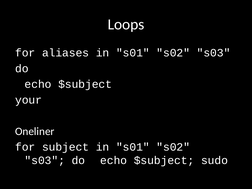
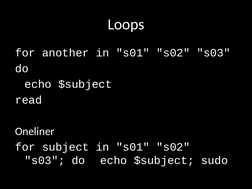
aliases: aliases -> another (66, 53)
your: your -> read (29, 100)
